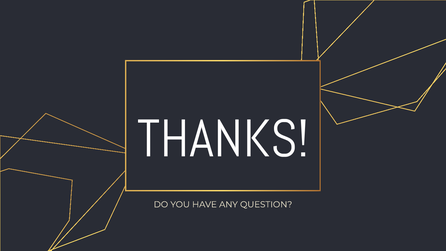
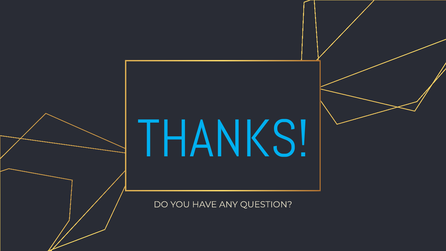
THANKS colour: white -> light blue (223, 139)
